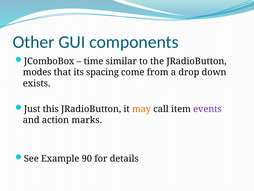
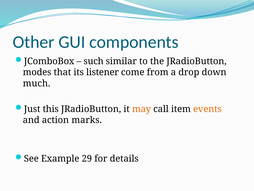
time: time -> such (94, 61)
spacing: spacing -> listener (102, 72)
exists: exists -> much (37, 83)
events colour: purple -> orange (207, 109)
90: 90 -> 29 (87, 158)
